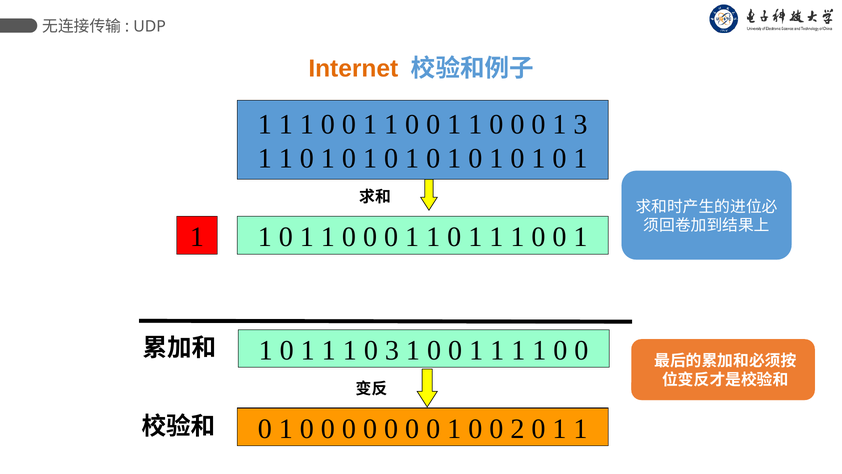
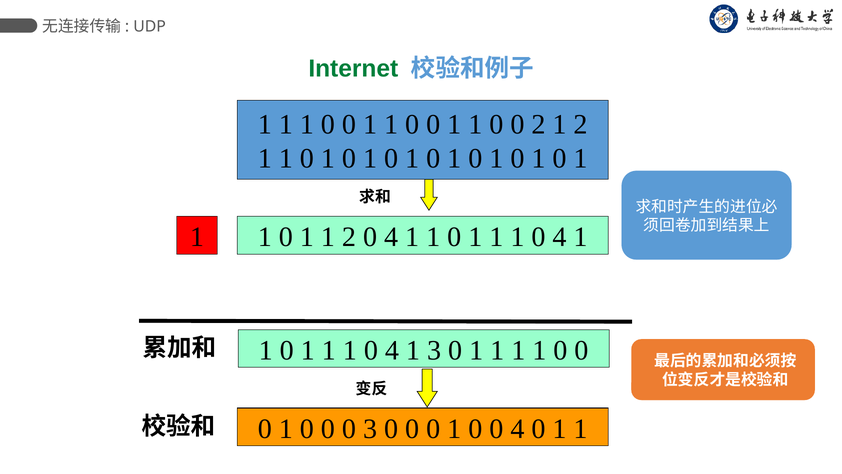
Internet colour: orange -> green (353, 69)
0: 0 -> 2 (538, 125)
3: 3 -> 2 (581, 125)
0: 0 -> 2 (349, 237)
0: 0 -> 4 (391, 237)
0: 0 -> 4 (559, 237)
3: 3 -> 4 (392, 350)
0: 0 -> 3 (434, 350)
0: 0 -> 3 (370, 429)
0 0 2: 2 -> 4 (517, 429)
